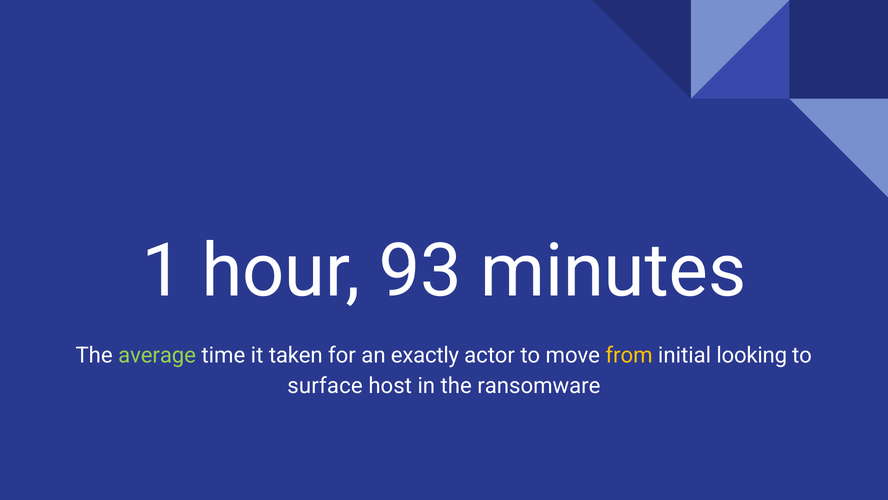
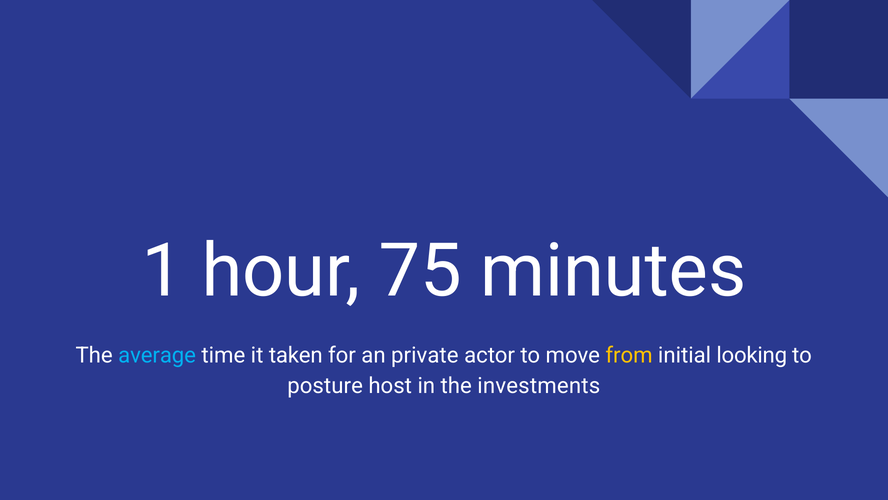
93: 93 -> 75 (420, 271)
average colour: light green -> light blue (157, 355)
exactly: exactly -> private (425, 355)
surface: surface -> posture (325, 386)
ransomware: ransomware -> investments (539, 386)
